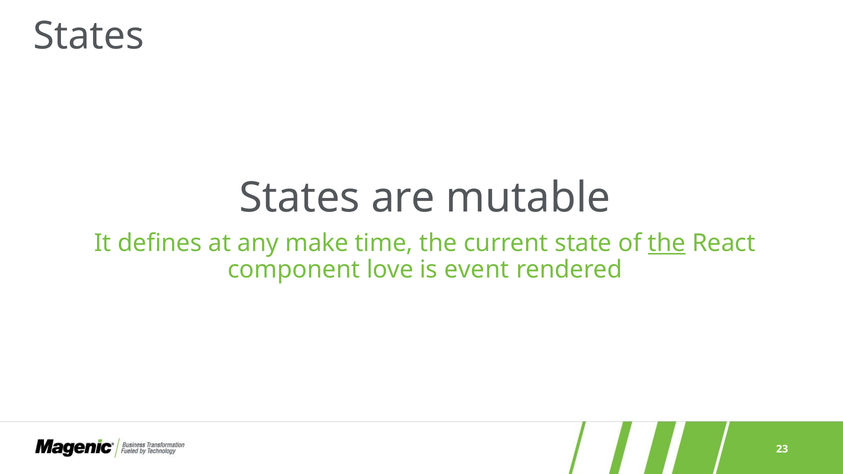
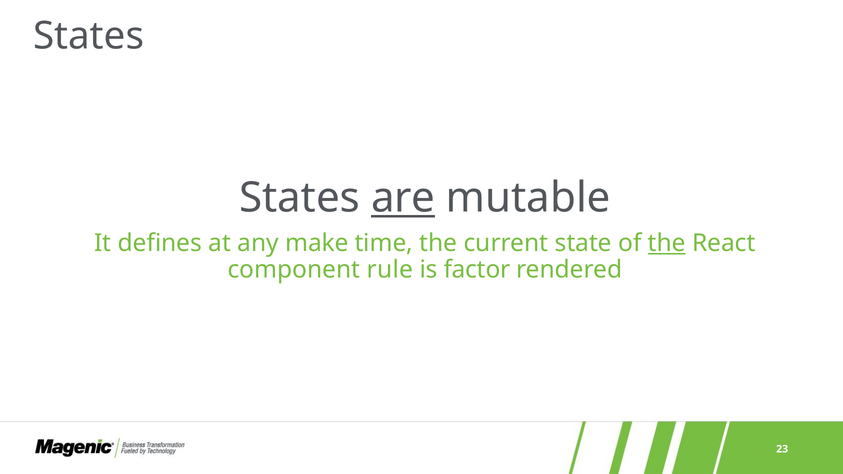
are underline: none -> present (403, 198)
love: love -> rule (390, 270)
event: event -> factor (477, 270)
